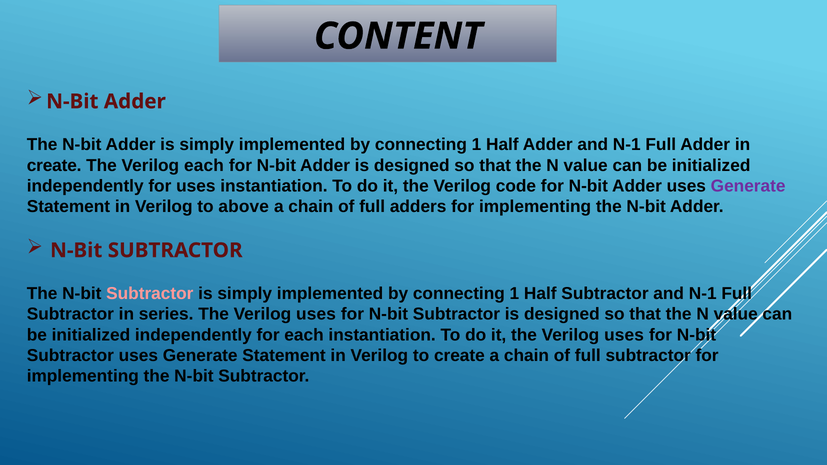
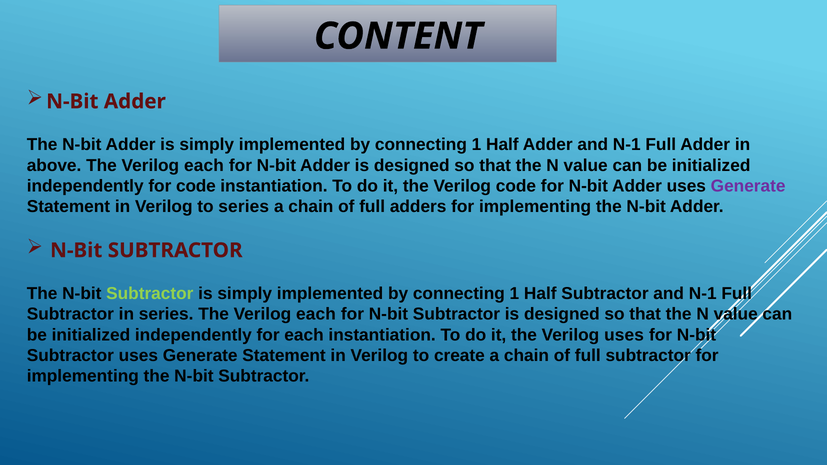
create: create -> above (54, 165)
for uses: uses -> code (196, 186)
to above: above -> series (244, 207)
Subtractor colour: pink -> light green (150, 294)
series The Verilog uses: uses -> each (316, 314)
